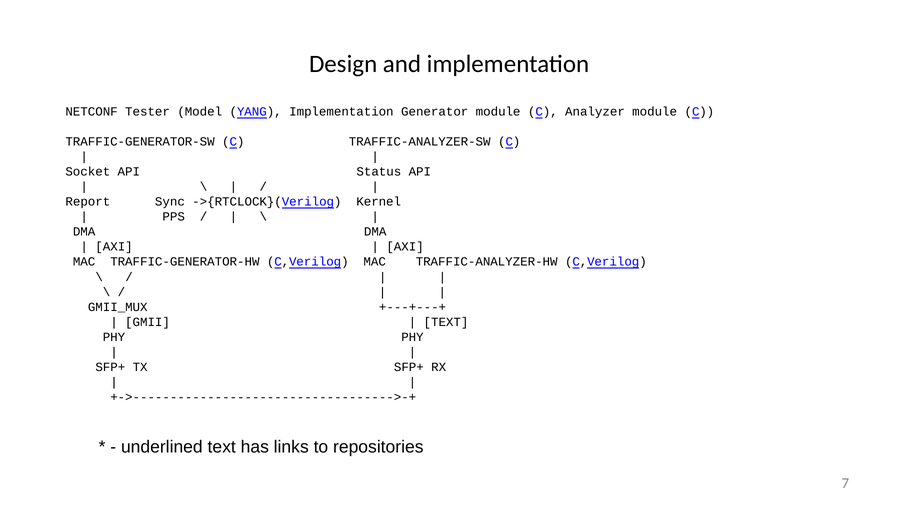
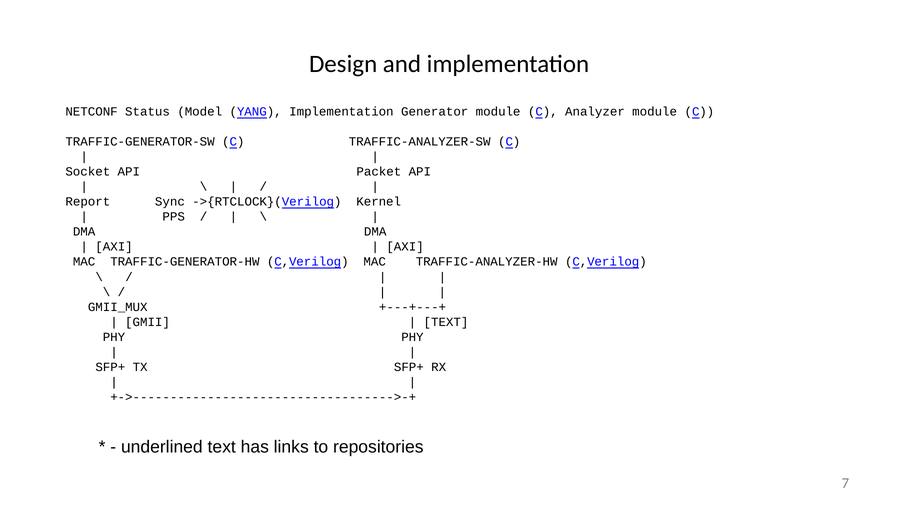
Tester: Tester -> Status (148, 112)
Status: Status -> Packet (379, 172)
